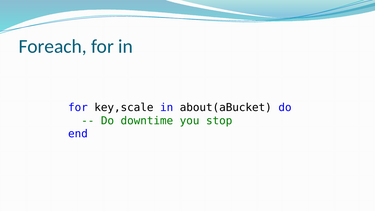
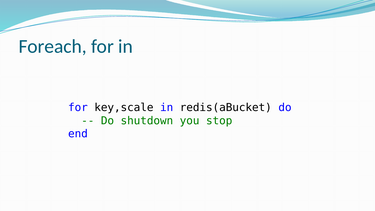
about(aBucket: about(aBucket -> redis(aBucket (226, 108)
downtime: downtime -> shutdown (147, 121)
